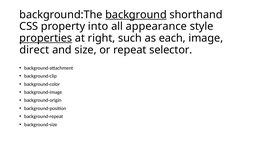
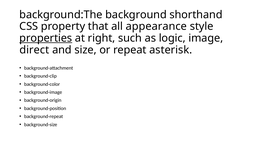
background underline: present -> none (136, 15)
into: into -> that (98, 26)
each: each -> logic (172, 38)
selector: selector -> asterisk (171, 50)
